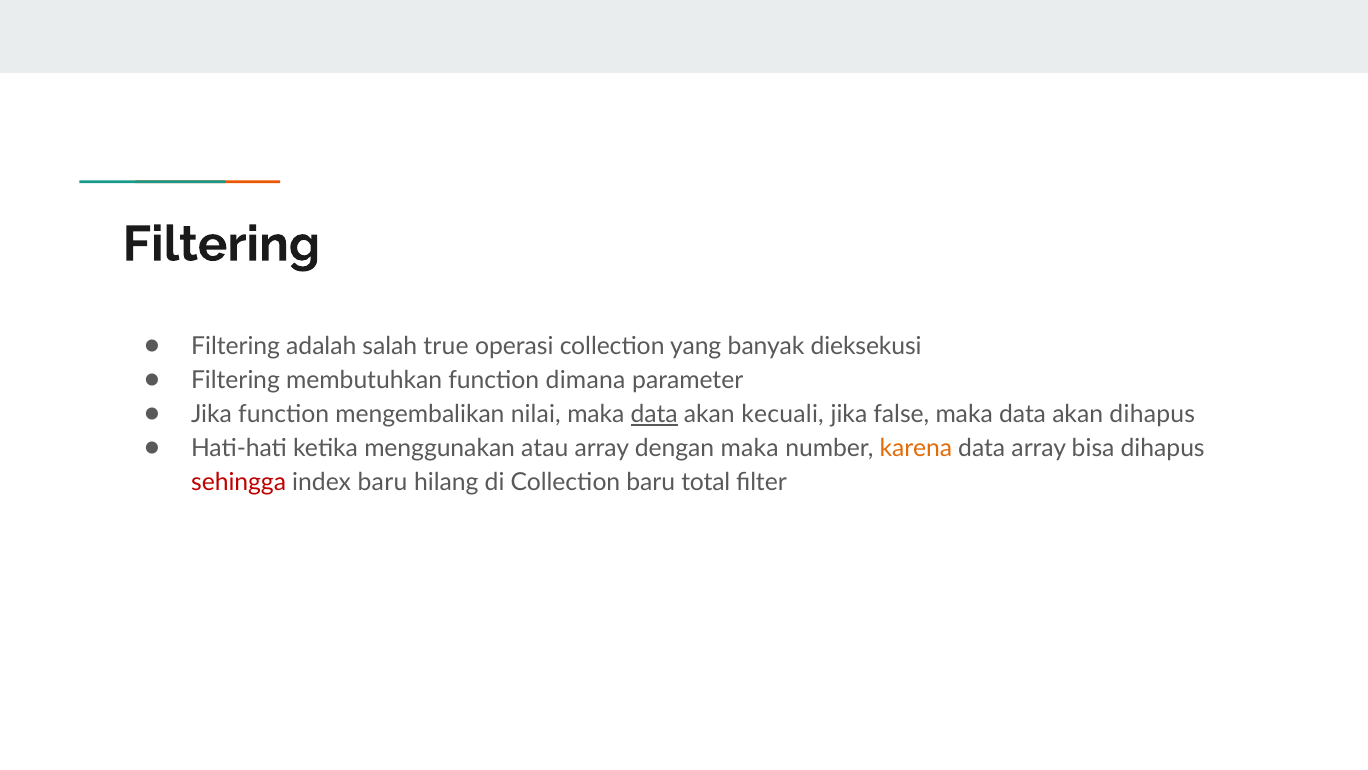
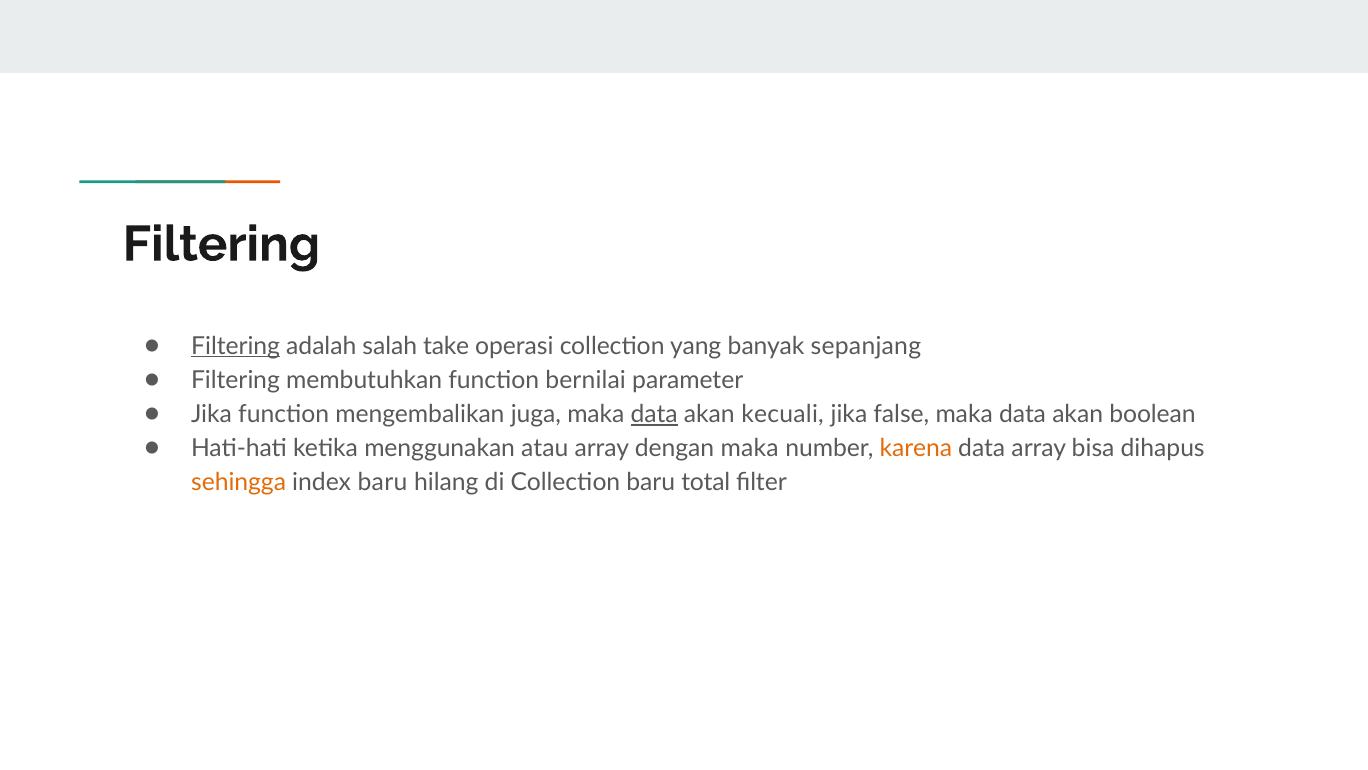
Filtering underline: none -> present (236, 346)
true: true -> take (446, 346)
dieksekusi: dieksekusi -> sepanjang (866, 346)
dimana: dimana -> bernilai (586, 380)
nilai: nilai -> juga (536, 414)
akan dihapus: dihapus -> boolean (1152, 414)
sehingga colour: red -> orange (239, 482)
